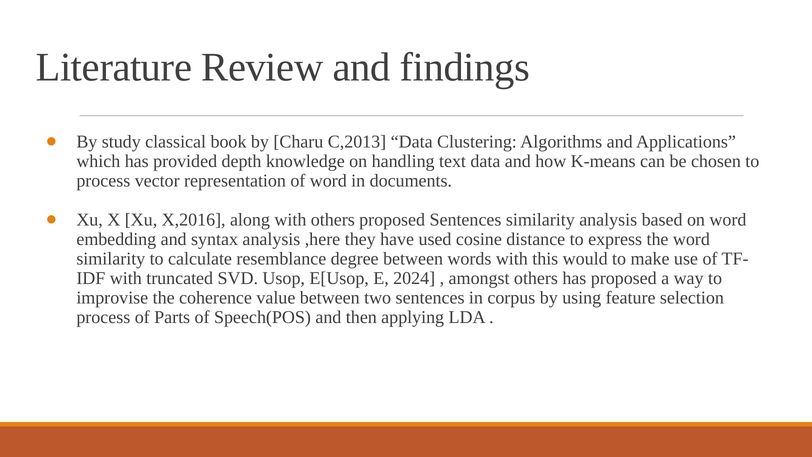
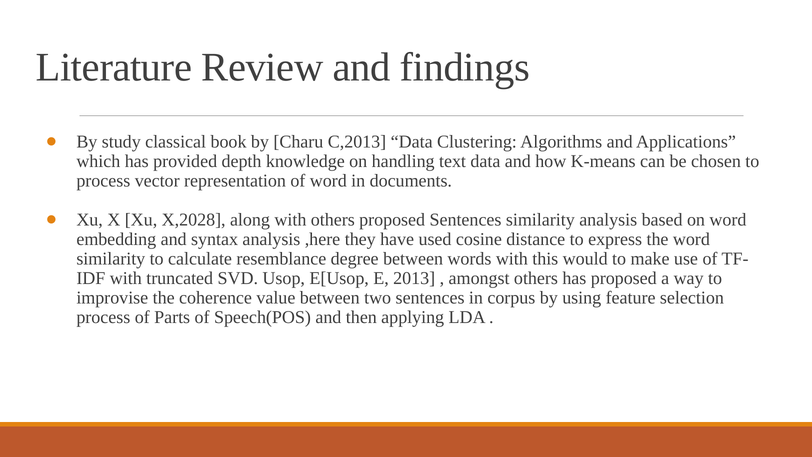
X,2016: X,2016 -> X,2028 (194, 220)
2024: 2024 -> 2013 (414, 278)
